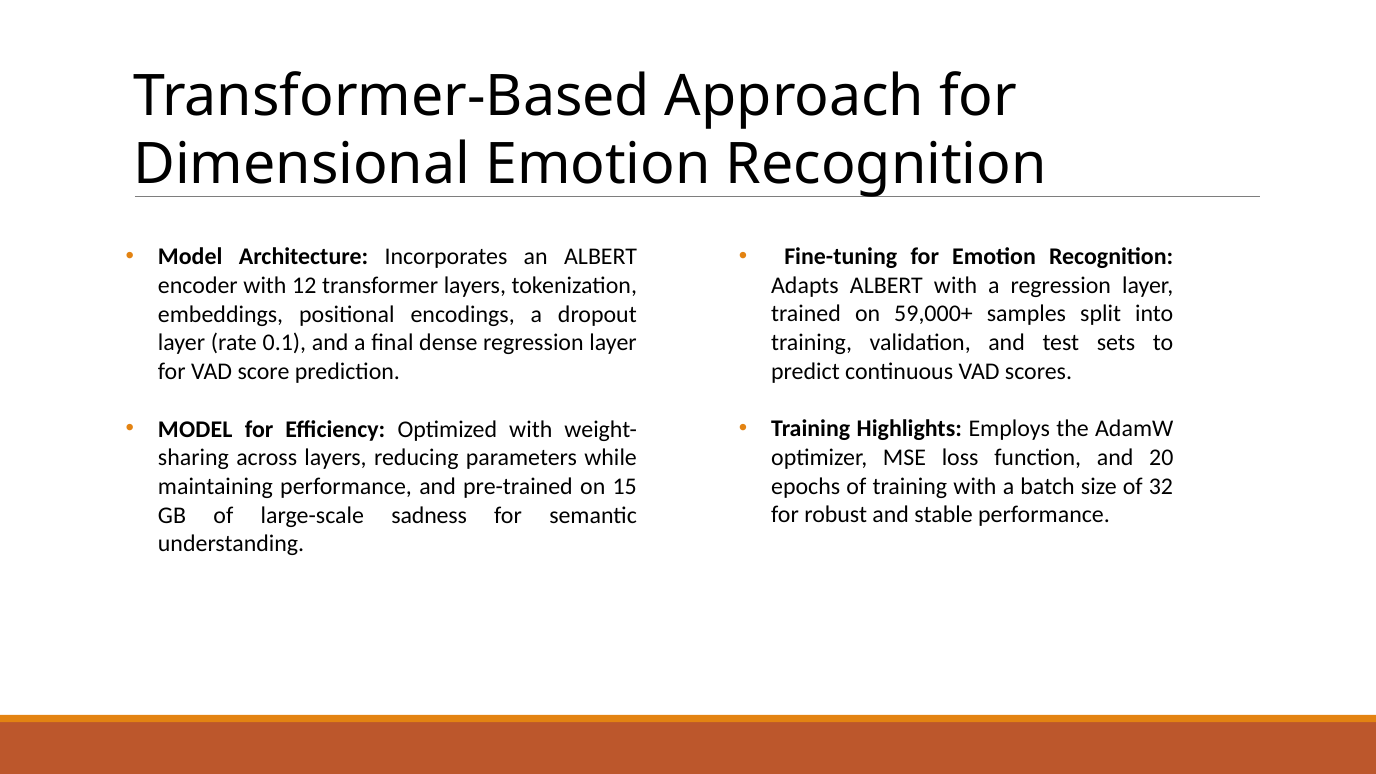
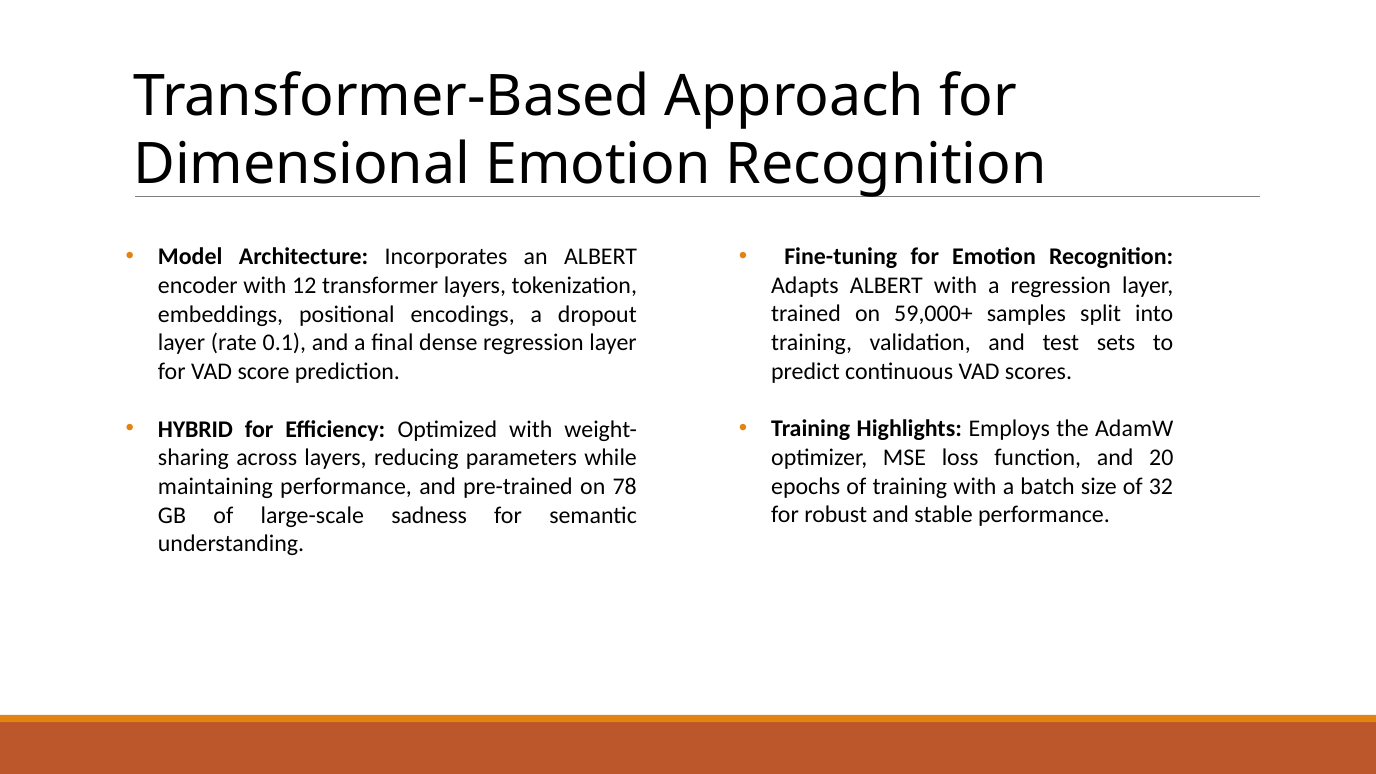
MODEL: MODEL -> HYBRID (195, 429)
15: 15 -> 78 (625, 487)
